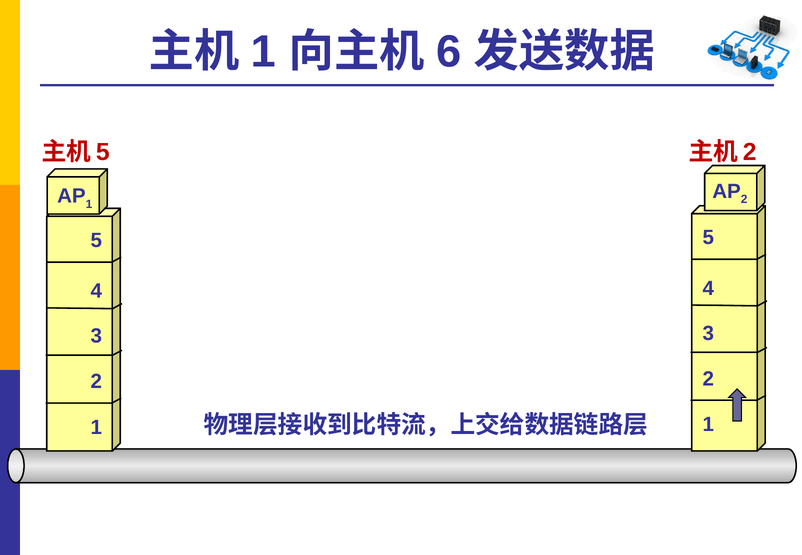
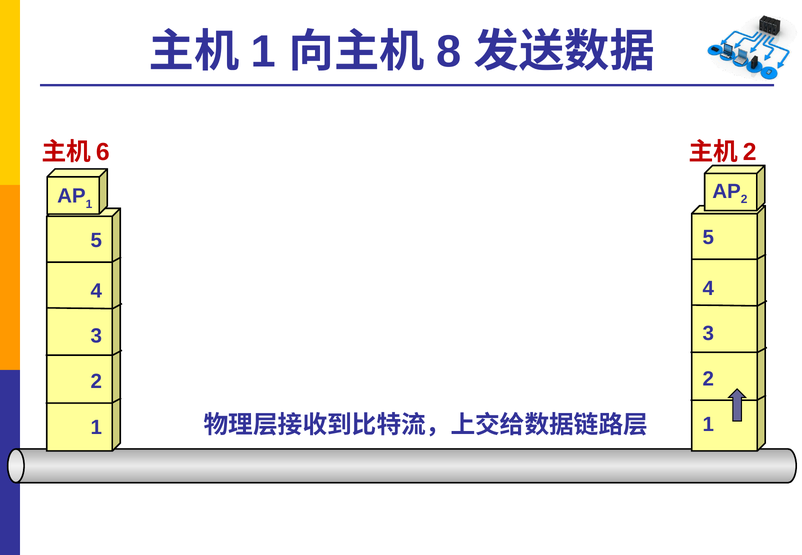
6: 6 -> 8 (449, 52)
5: 5 -> 6 (103, 152)
